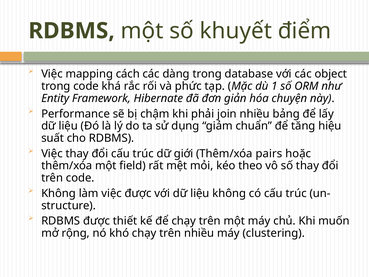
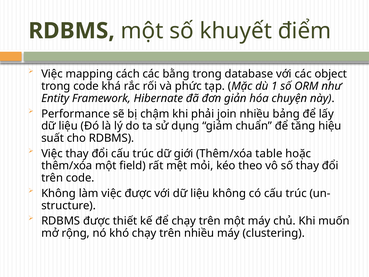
dàng: dàng -> bằng (176, 74)
pairs: pairs -> table (269, 153)
